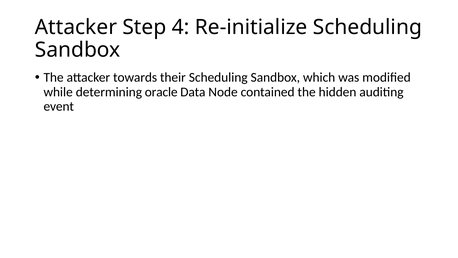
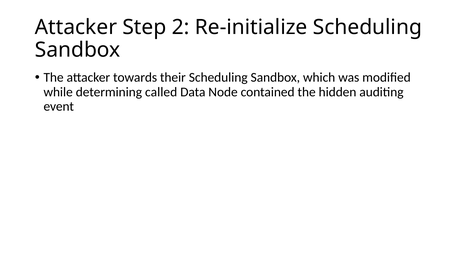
4: 4 -> 2 (181, 27)
oracle: oracle -> called (161, 92)
